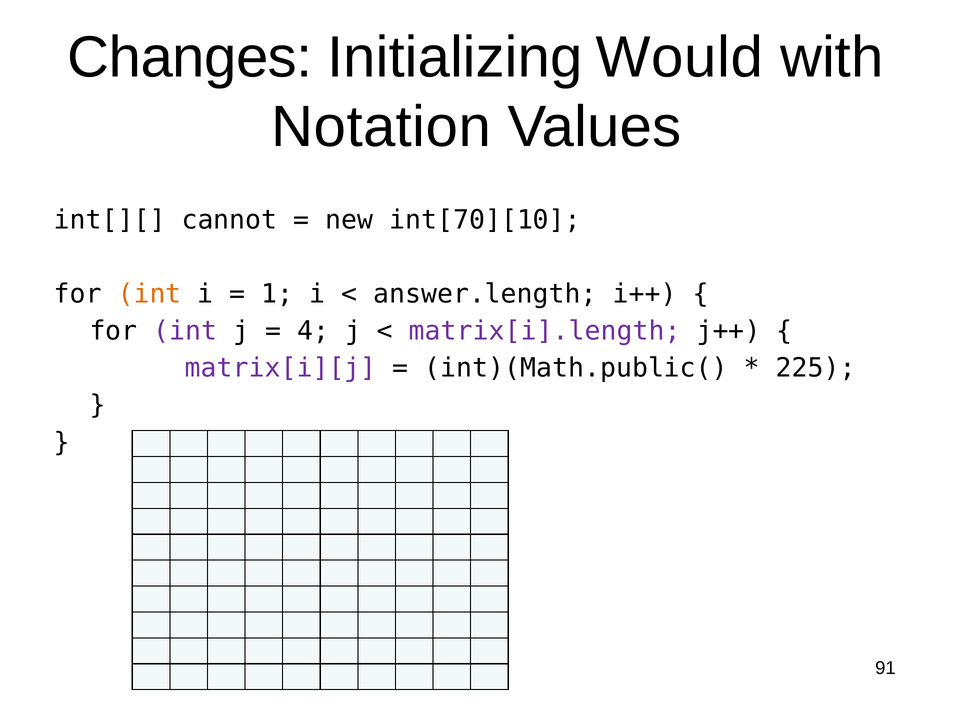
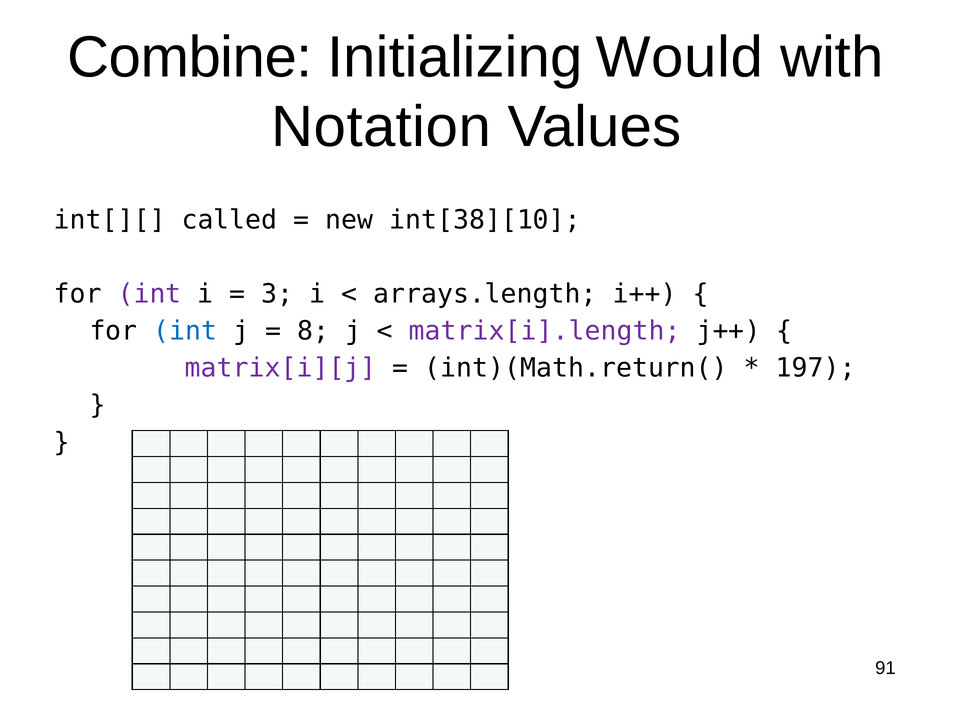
Changes: Changes -> Combine (190, 57)
cannot: cannot -> called (229, 220)
int[70][10: int[70][10 -> int[38][10 (485, 220)
int colour: orange -> purple (150, 294)
1: 1 -> 3 (277, 294)
answer.length: answer.length -> arrays.length (485, 294)
int colour: purple -> blue (185, 331)
4: 4 -> 8 (313, 331)
int)(Math.public(: int)(Math.public( -> int)(Math.return( (576, 368)
225: 225 -> 197 (816, 368)
